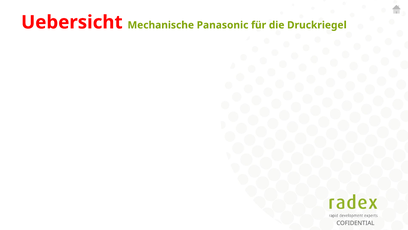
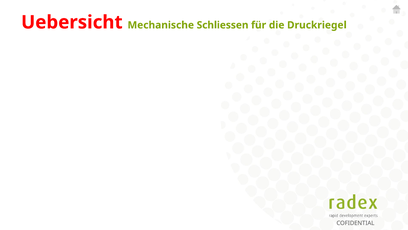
Panasonic: Panasonic -> Schliessen (223, 25)
